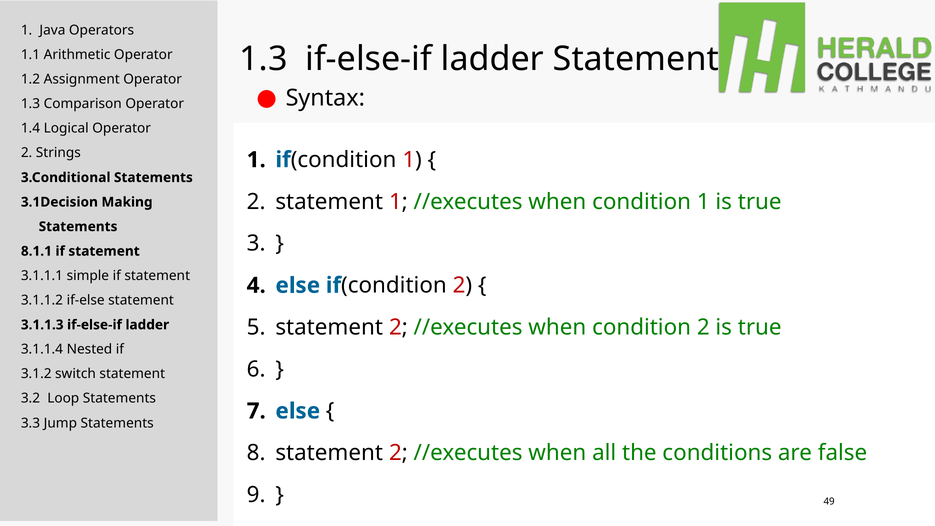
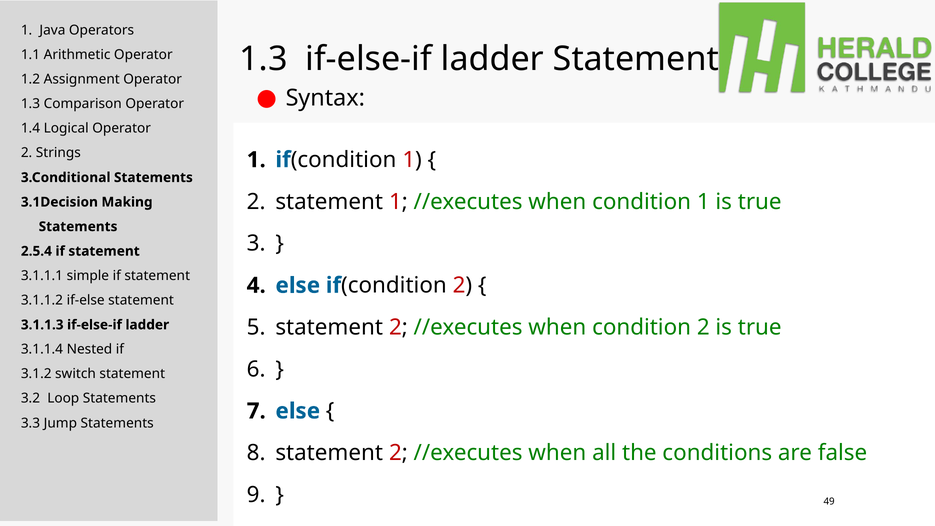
8.1.1: 8.1.1 -> 2.5.4 (36, 251)
